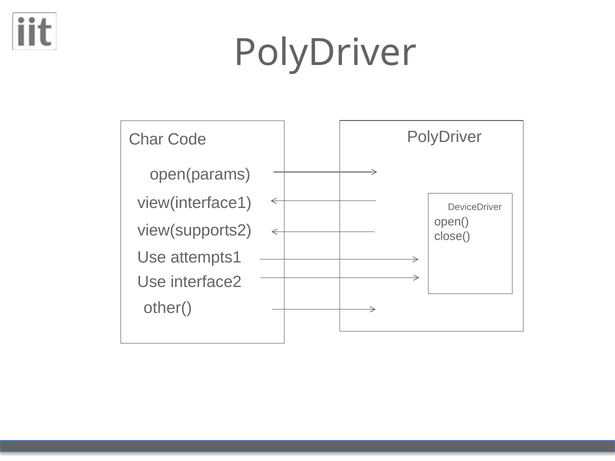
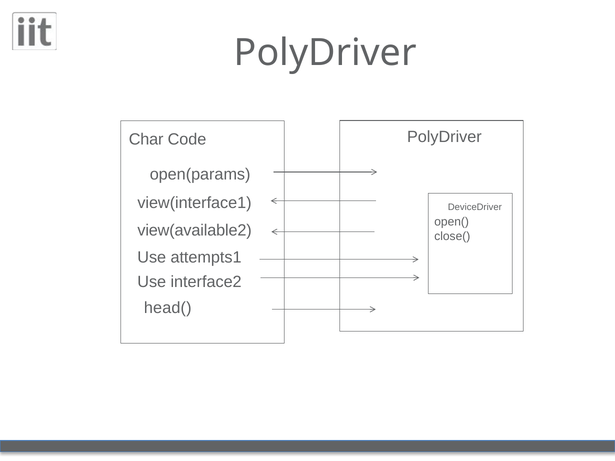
view(supports2: view(supports2 -> view(available2 (195, 231)
other(: other( -> head( (168, 308)
